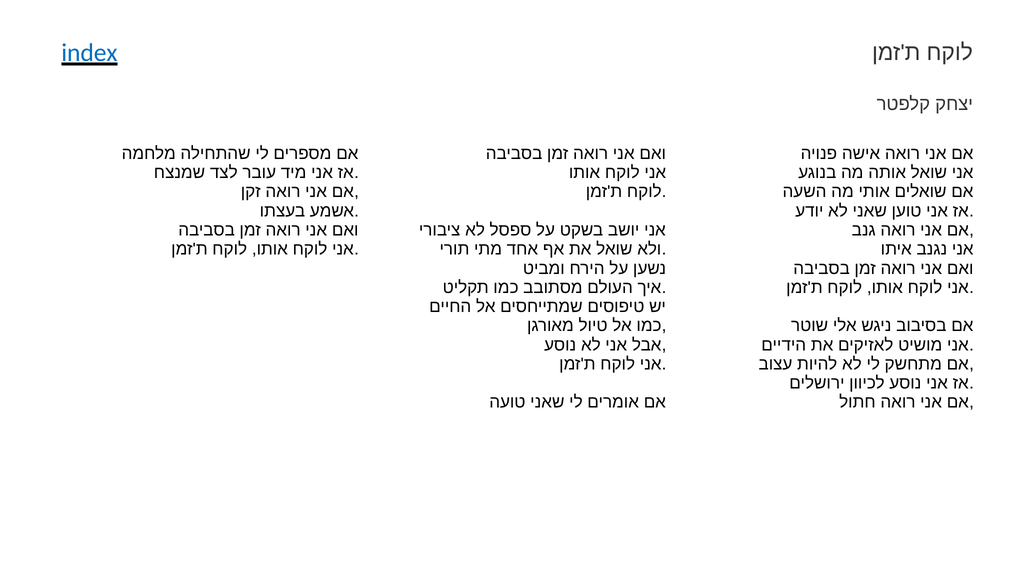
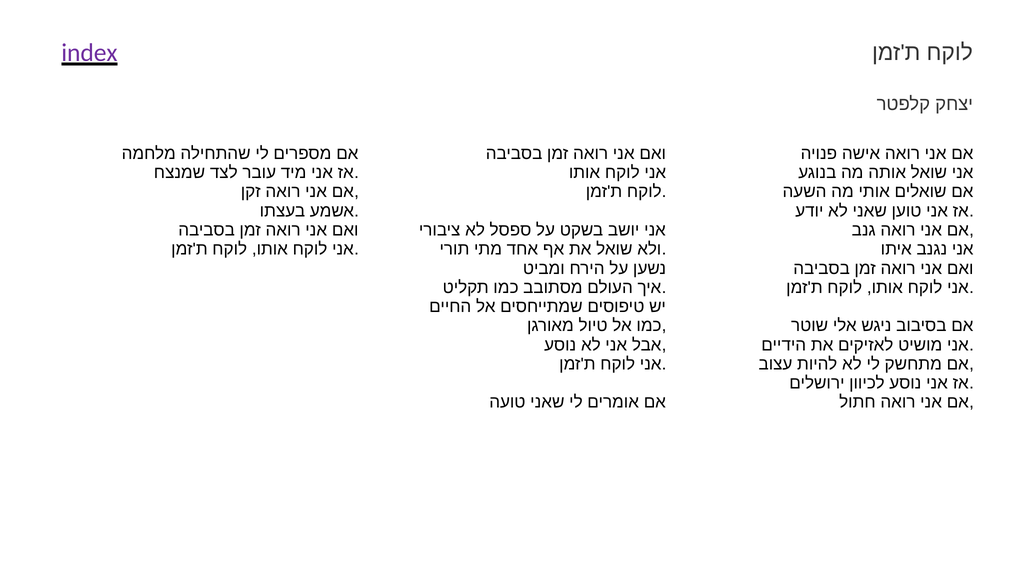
index colour: blue -> purple (89, 53)
